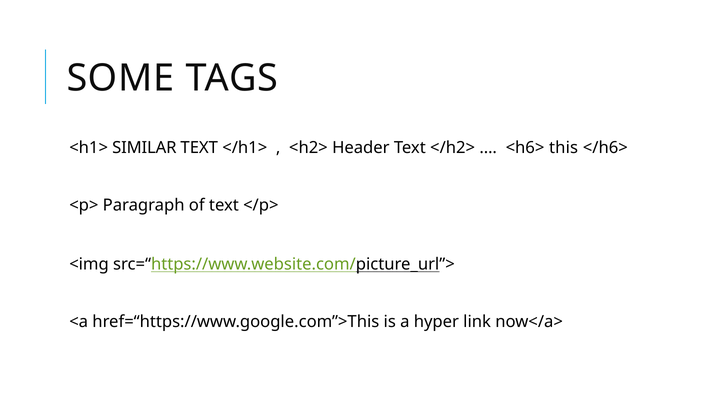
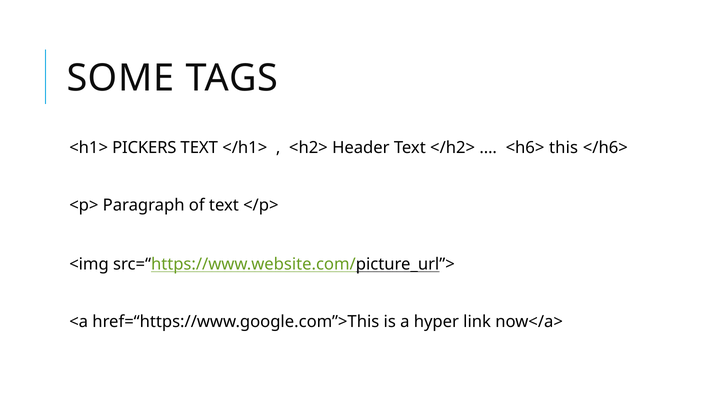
SIMILAR: SIMILAR -> PICKERS (144, 148)
